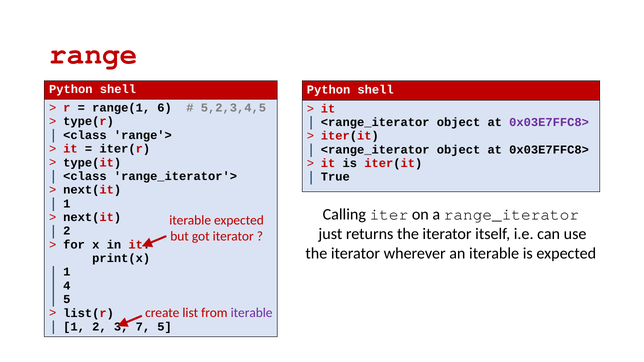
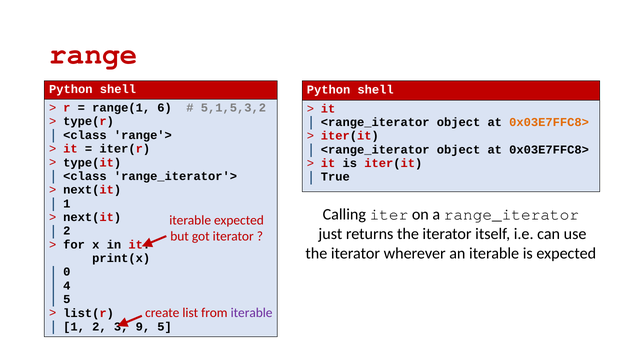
5,2,3,4,5: 5,2,3,4,5 -> 5,1,5,3,2 (233, 108)
0x03E7FFC8> colour: purple -> orange (549, 122)
1: 1 -> 0 (67, 272)
7: 7 -> 9 (143, 327)
